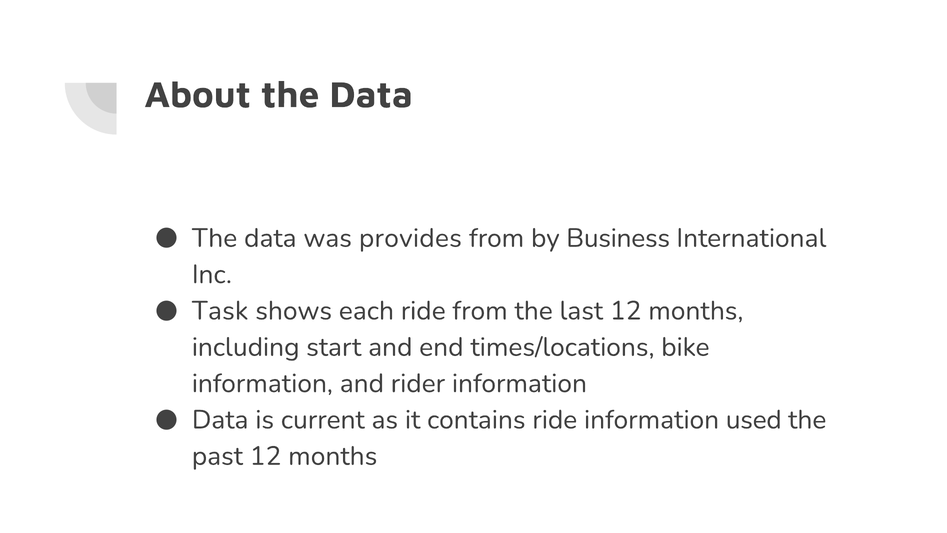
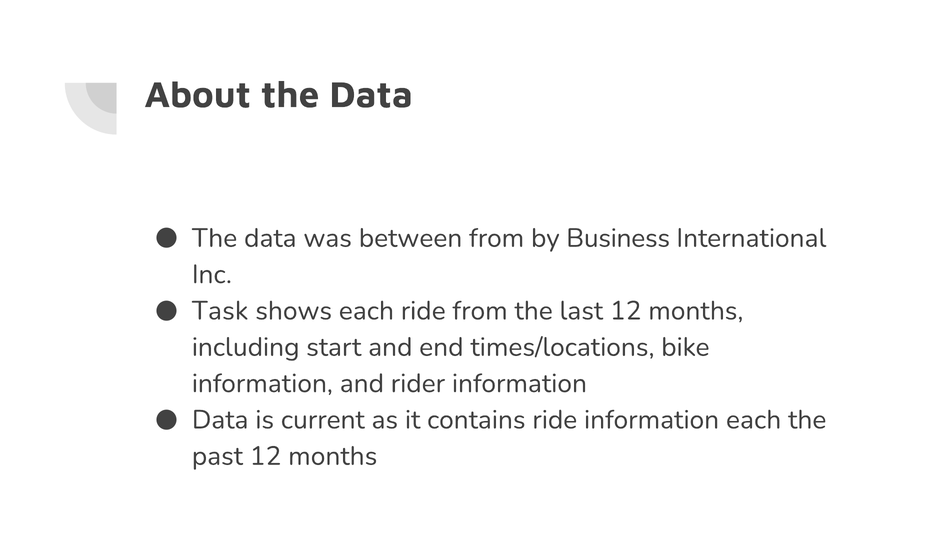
provides: provides -> between (411, 238)
information used: used -> each (754, 420)
